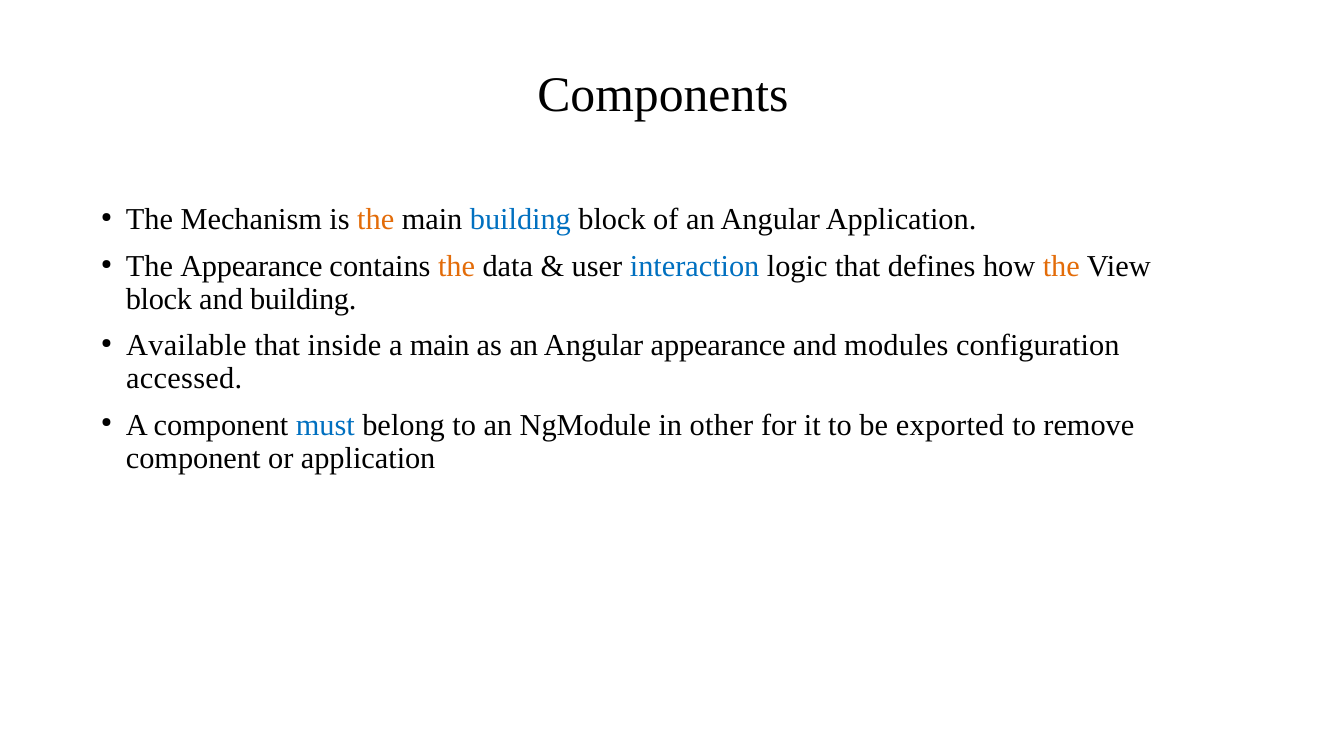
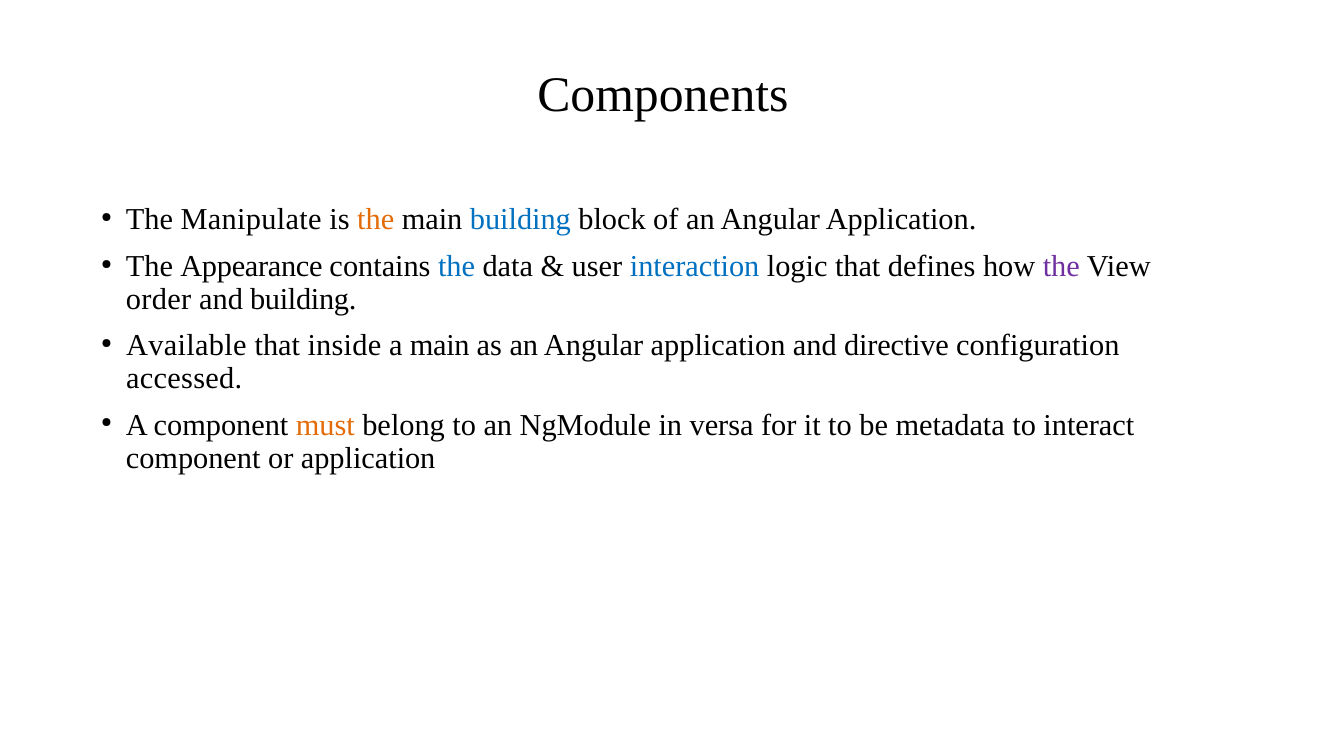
Mechanism: Mechanism -> Manipulate (251, 220)
the colour: orange -> blue (457, 266)
the colour: orange -> purple (1061, 266)
block: block -> order (159, 299)
as an Angular appearance: appearance -> application (718, 346)
modules: modules -> directive (897, 346)
must colour: blue -> orange (325, 425)
other: other -> versa (722, 425)
exported: exported -> metadata (950, 425)
remove: remove -> interact (1089, 425)
